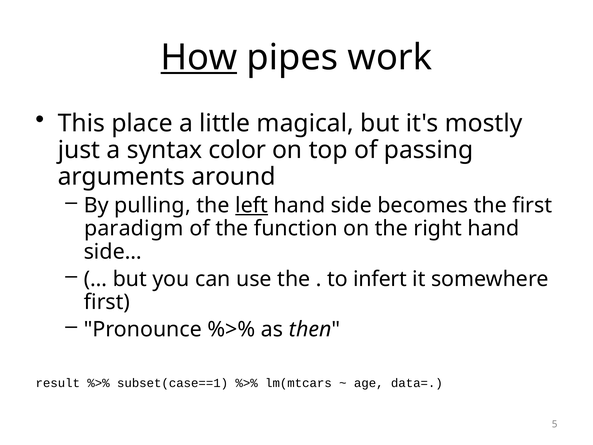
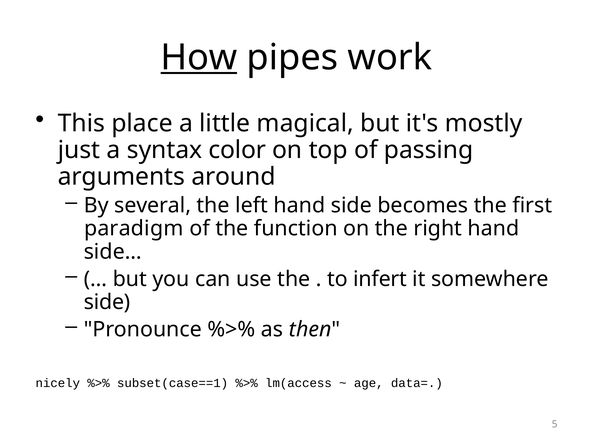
pulling: pulling -> several (153, 205)
left underline: present -> none (252, 205)
first: first -> side (107, 302)
result: result -> nicely (58, 383)
lm(mtcars: lm(mtcars -> lm(access (298, 383)
